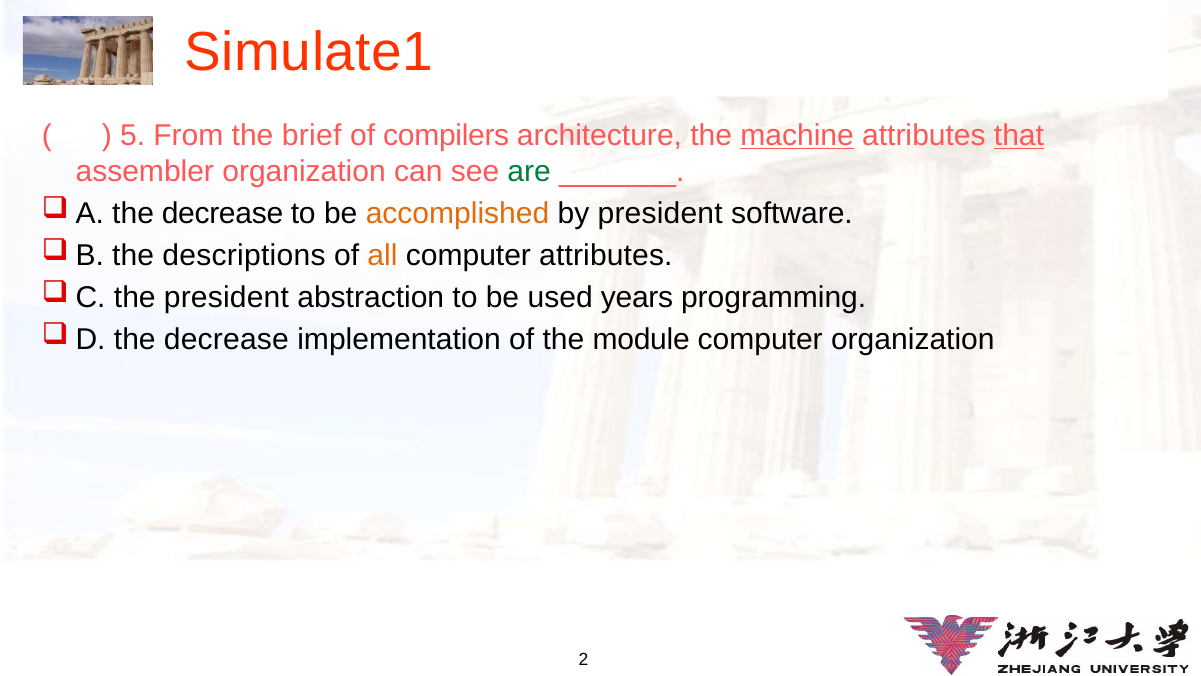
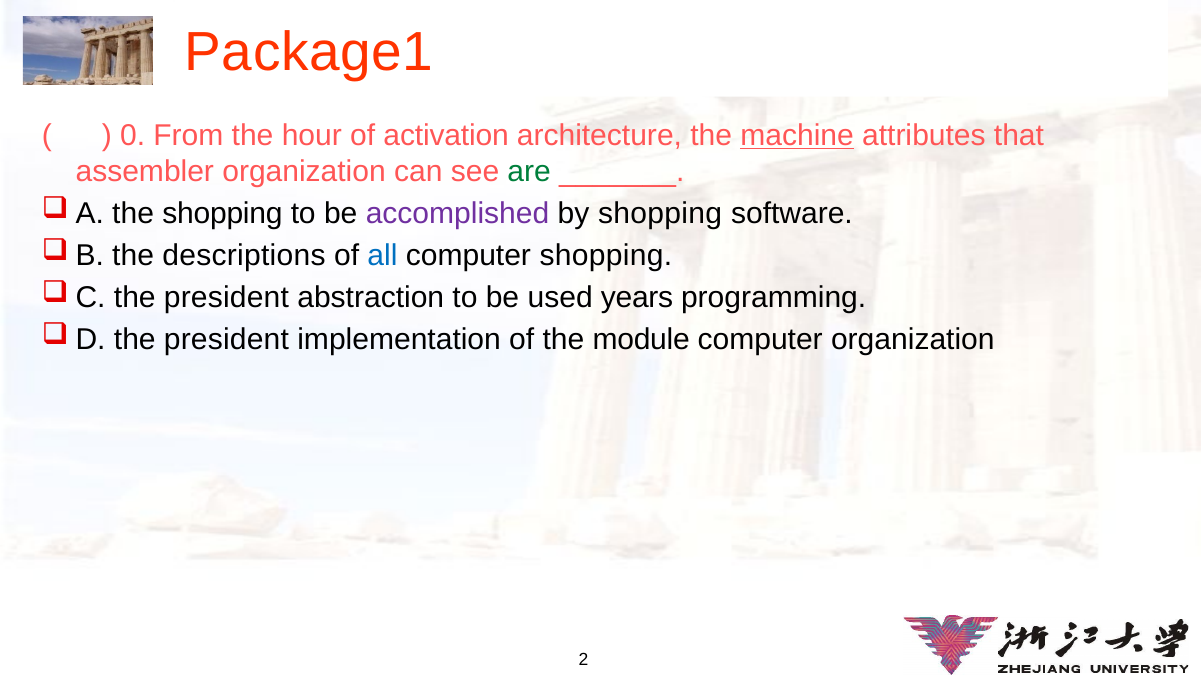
Simulate1: Simulate1 -> Package1 (309, 52)
5: 5 -> 0 (133, 135)
brief: brief -> hour (312, 135)
compilers: compilers -> activation (446, 135)
that underline: present -> none (1019, 135)
decrease: decrease -> shopping (222, 213)
accomplished colour: orange -> purple (458, 213)
by president: president -> shopping (660, 213)
all colour: orange -> blue (382, 255)
computer attributes: attributes -> shopping (606, 255)
decrease: decrease -> president (226, 340)
